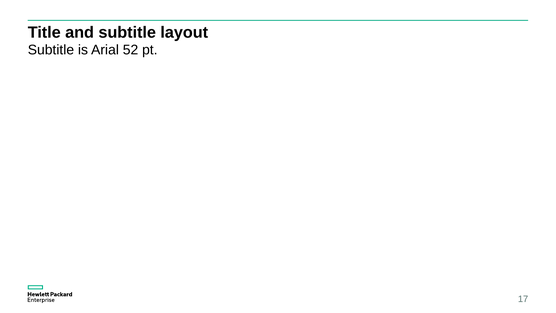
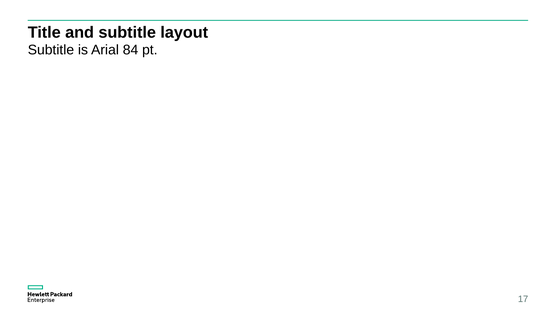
52: 52 -> 84 (131, 50)
